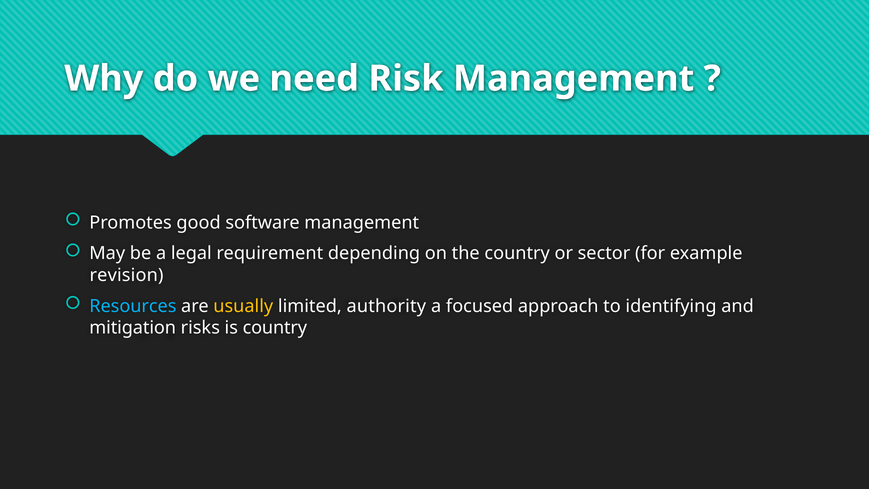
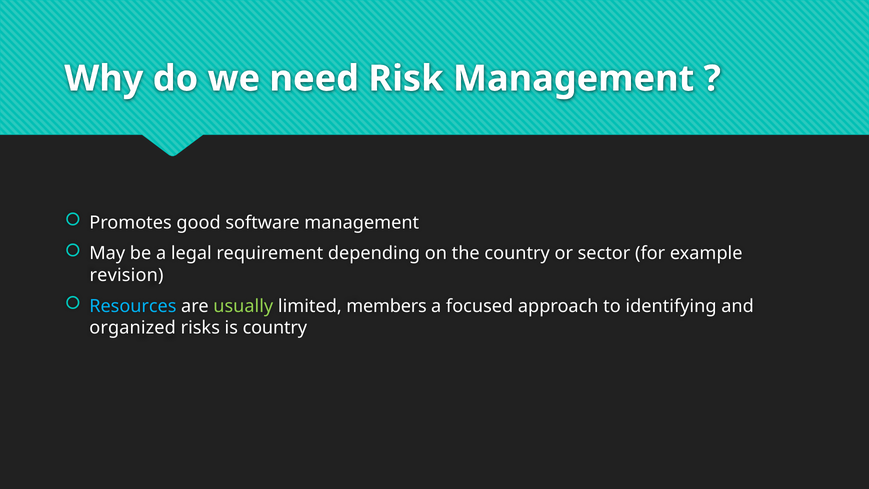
usually colour: yellow -> light green (243, 306)
authority: authority -> members (387, 306)
mitigation: mitigation -> organized (133, 328)
